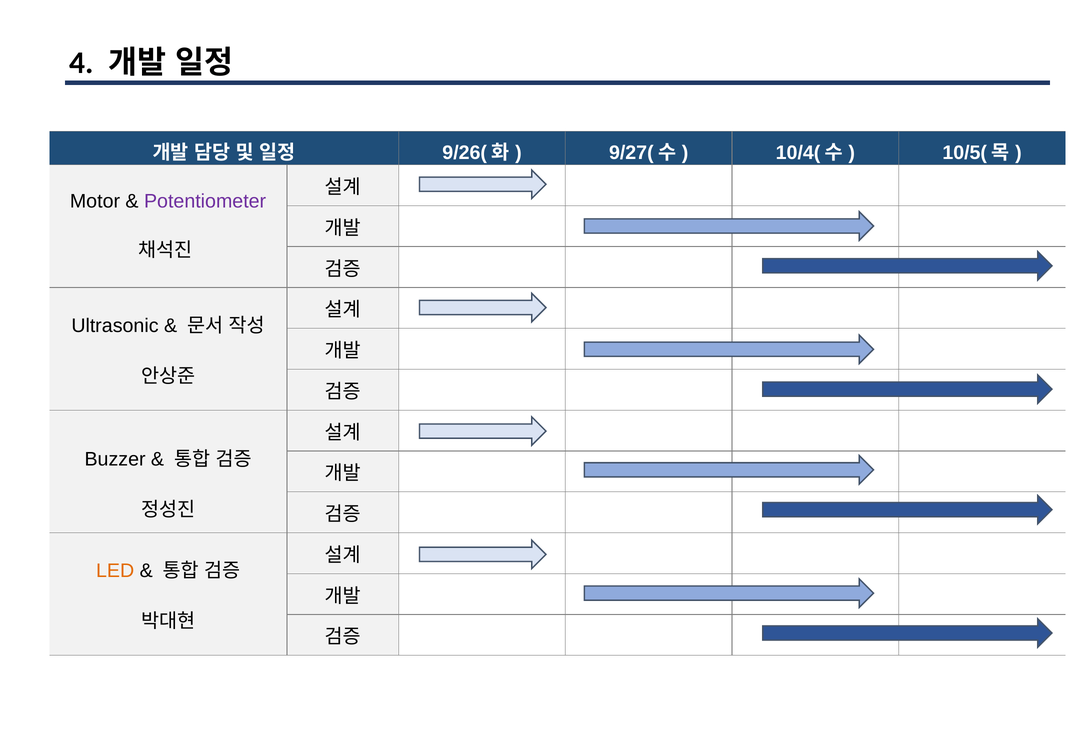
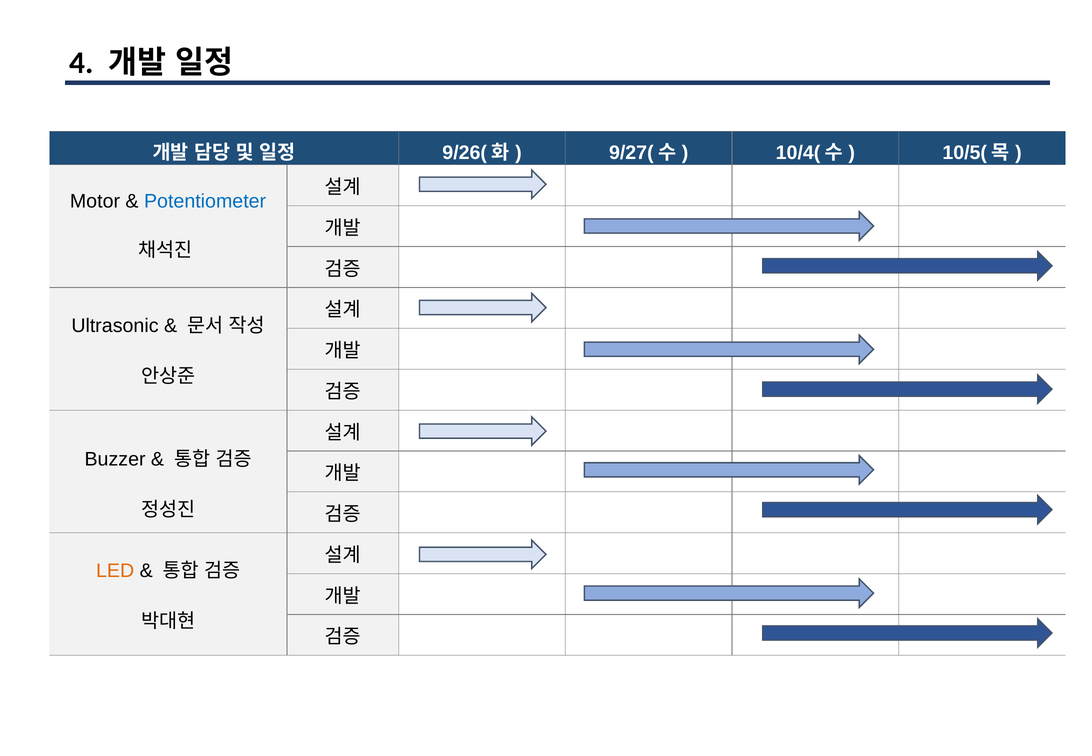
Potentiometer colour: purple -> blue (205, 201)
